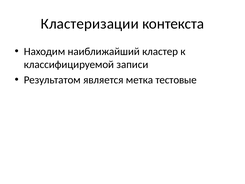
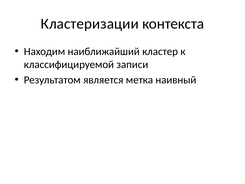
тестовые: тестовые -> наивный (176, 80)
